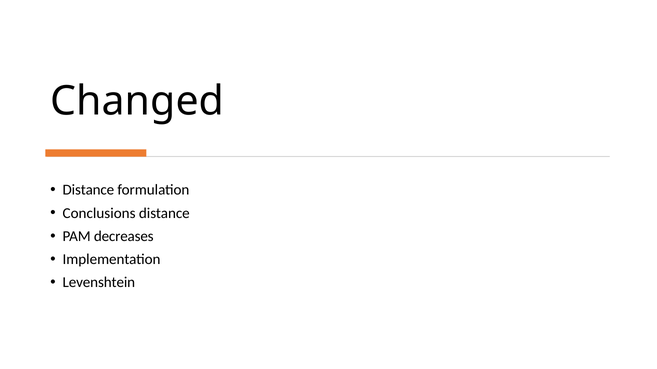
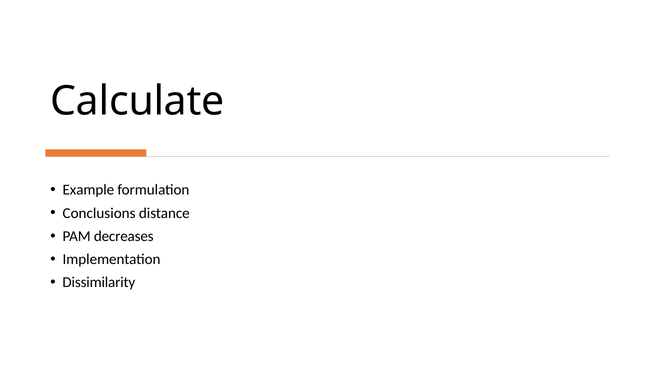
Changed: Changed -> Calculate (137, 102)
Distance: Distance -> Example (88, 190)
Levenshtein: Levenshtein -> Dissimilarity (99, 283)
